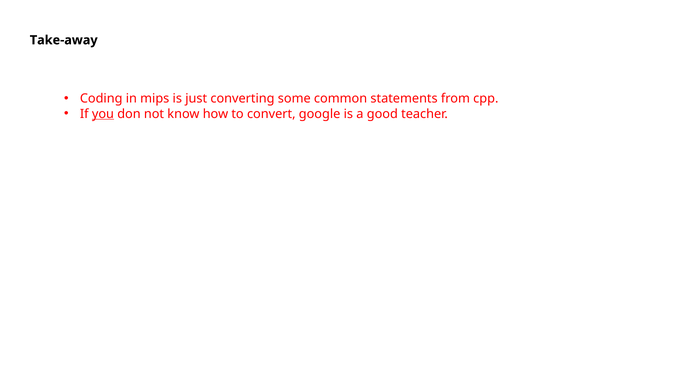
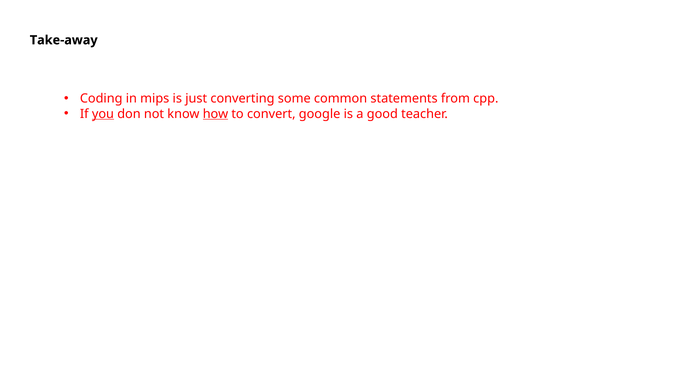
how underline: none -> present (215, 114)
